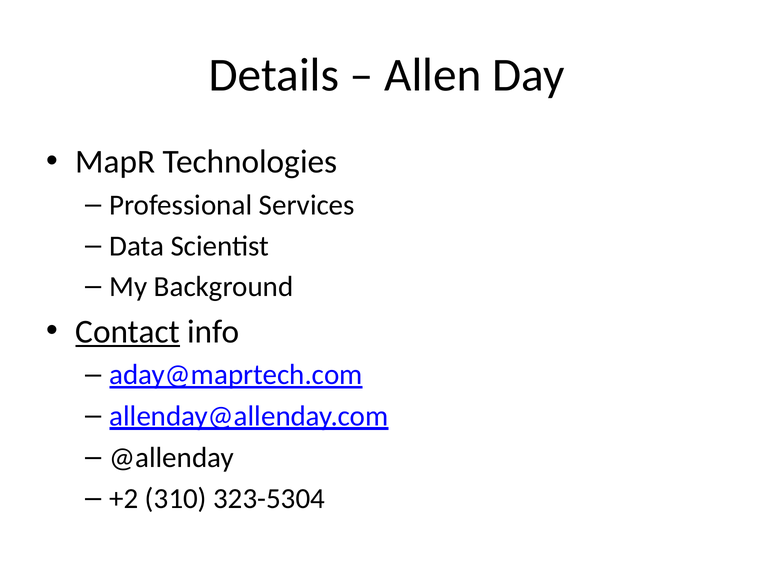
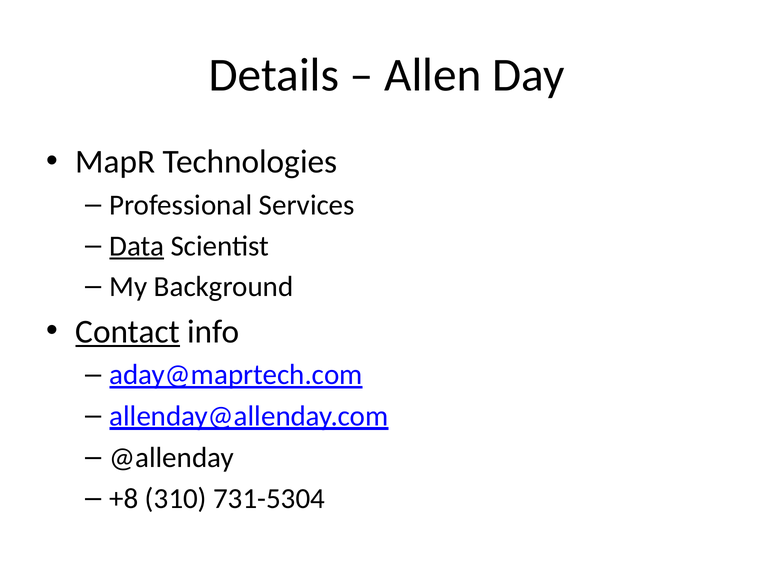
Data underline: none -> present (137, 246)
+2: +2 -> +8 (124, 498)
323-5304: 323-5304 -> 731-5304 (269, 498)
